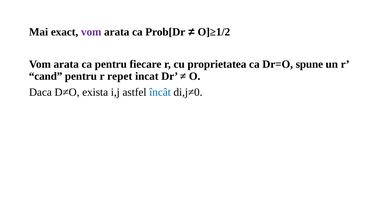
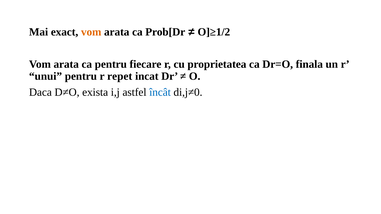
vom colour: purple -> orange (91, 32)
spune: spune -> finala (309, 64)
cand: cand -> unui (46, 76)
